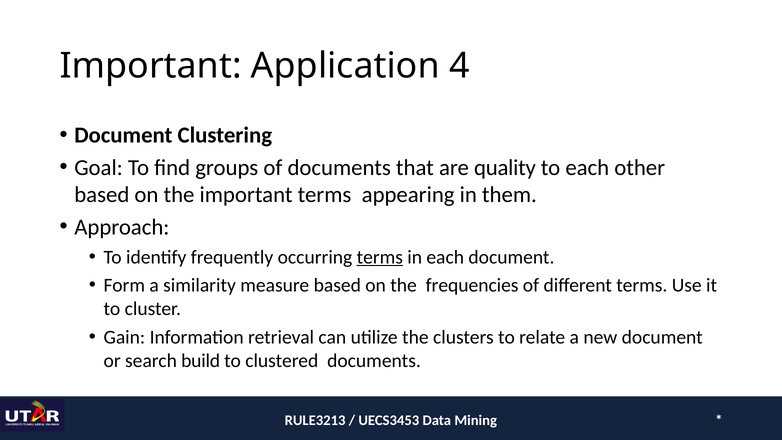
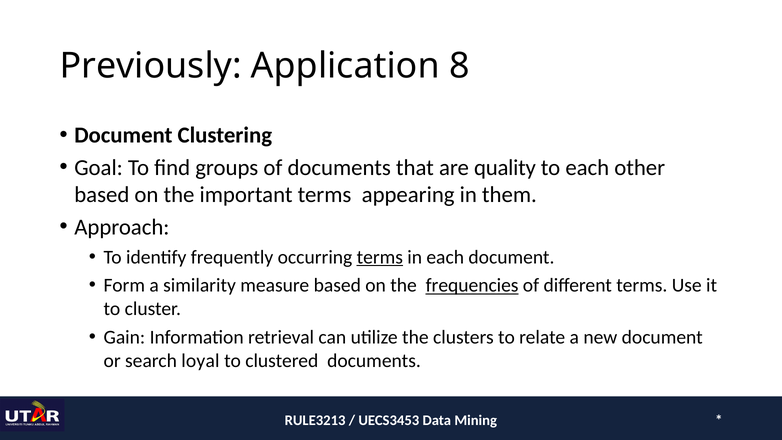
Important: Important -> Previously (151, 66)
4: 4 -> 8 (459, 66)
frequencies underline: none -> present (472, 285)
build: build -> loyal (200, 361)
